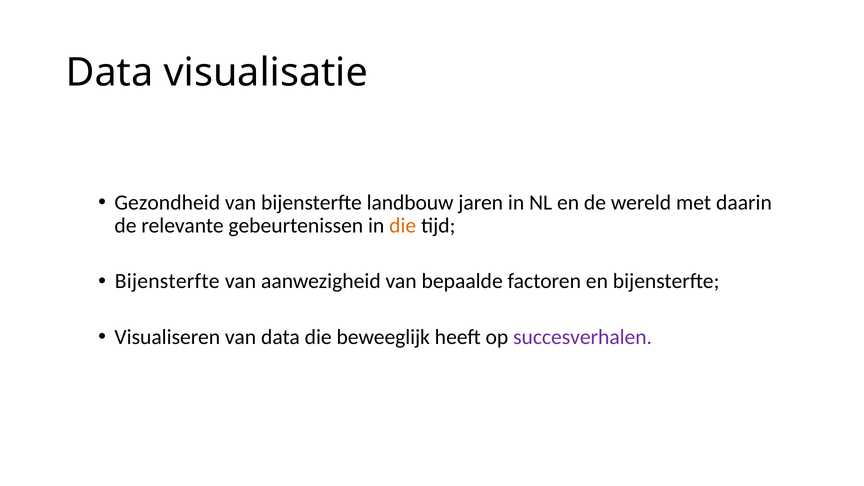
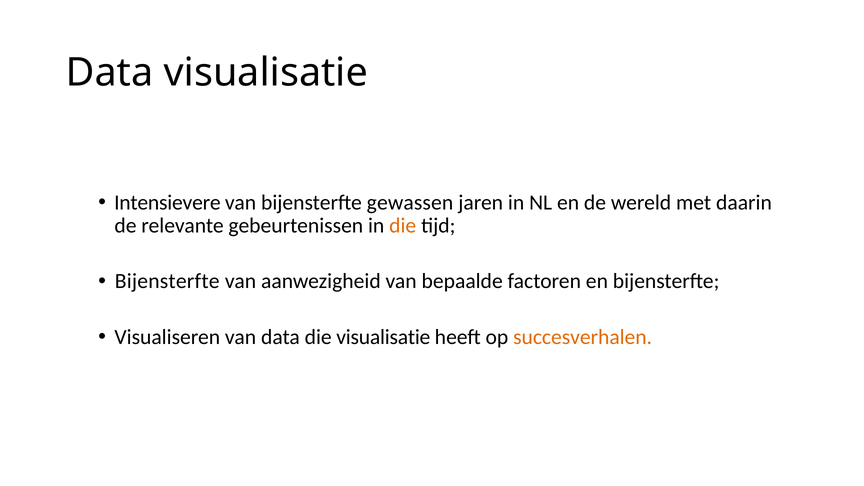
Gezondheid: Gezondheid -> Intensievere (167, 202)
landbouw: landbouw -> gewassen (410, 202)
die beweeglijk: beweeglijk -> visualisatie (383, 337)
succesverhalen colour: purple -> orange (583, 337)
